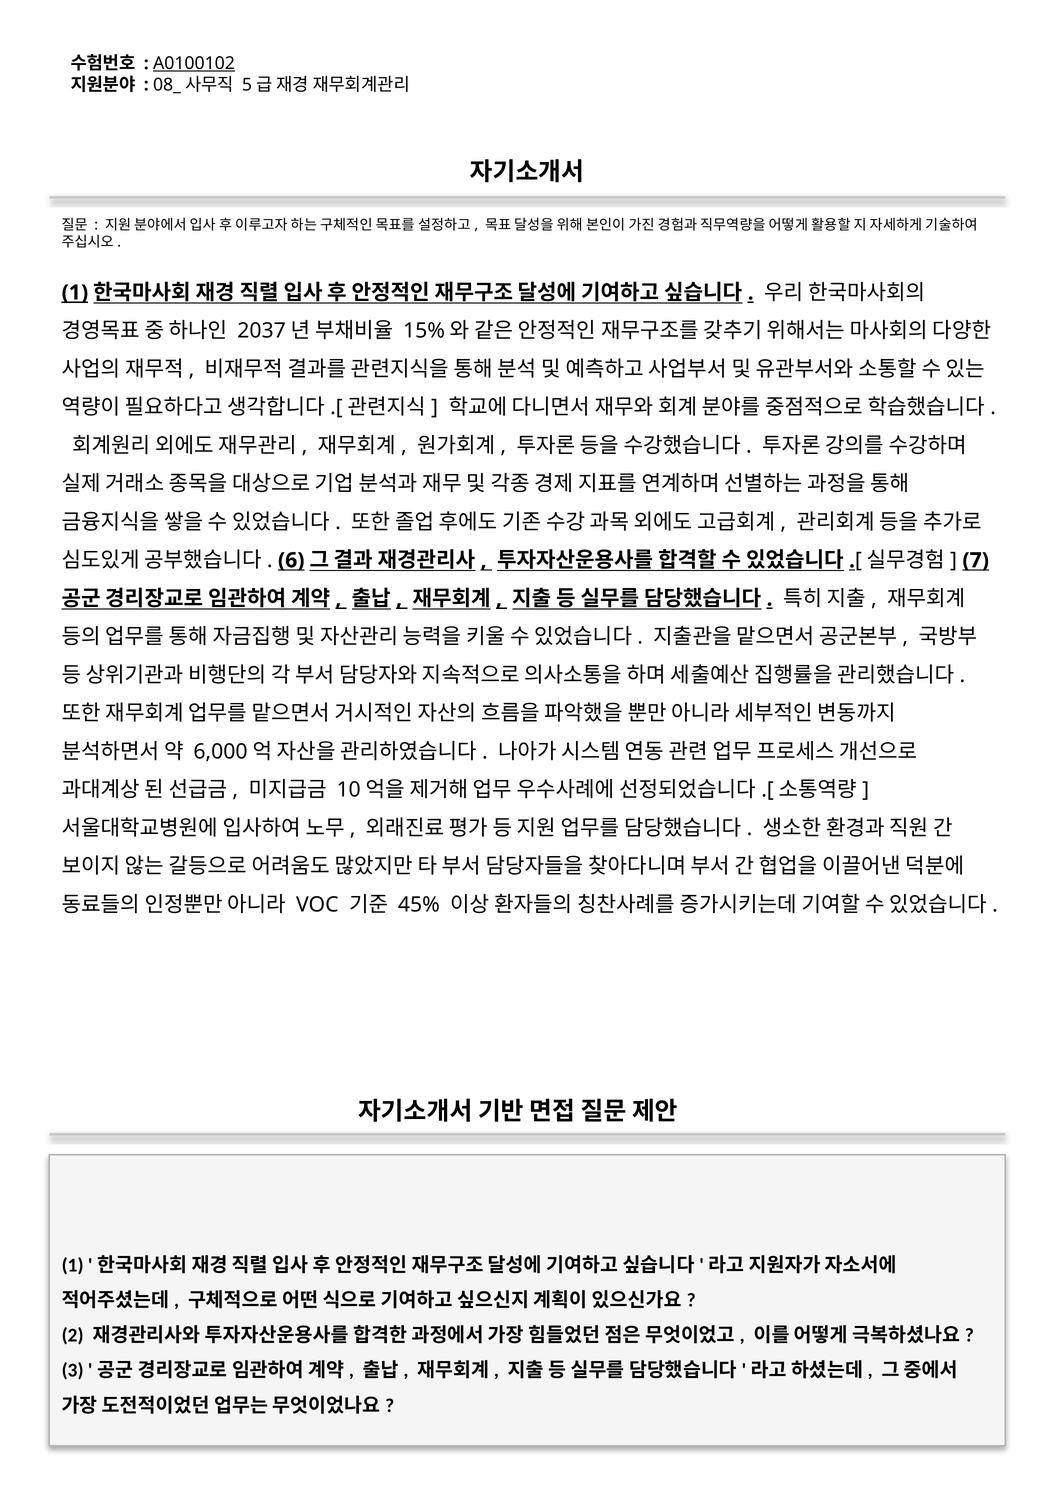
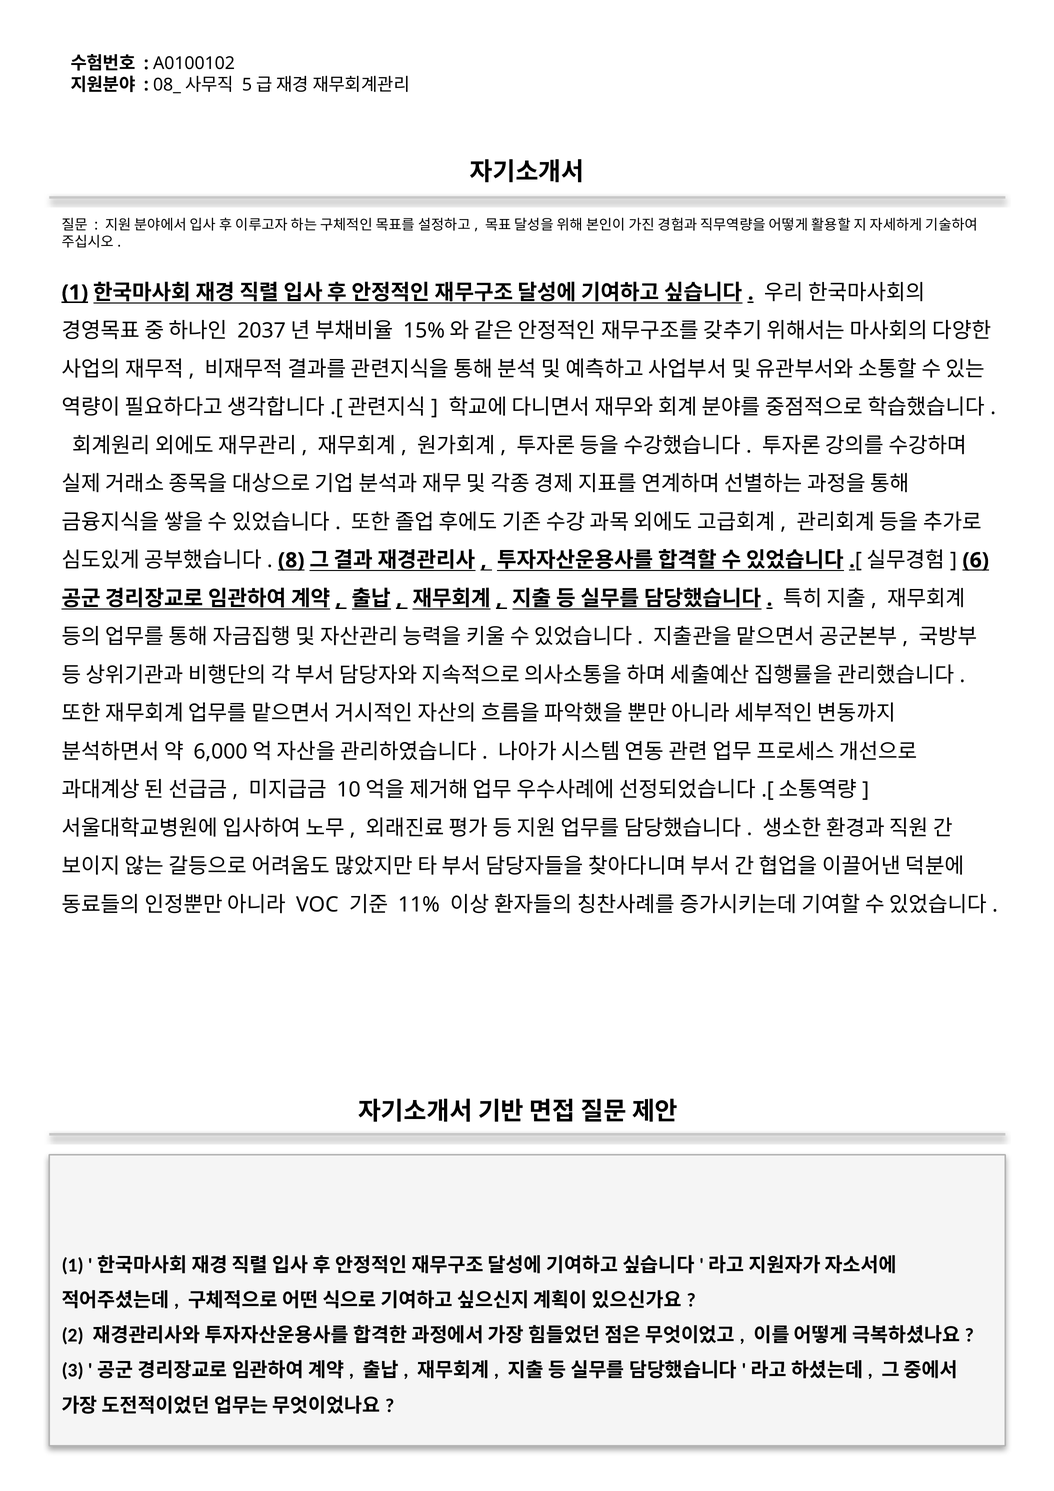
A0100102 underline: present -> none (194, 63)
6: 6 -> 8 (291, 560)
7: 7 -> 6 (976, 560)
45%: 45% -> 11% (419, 904)
